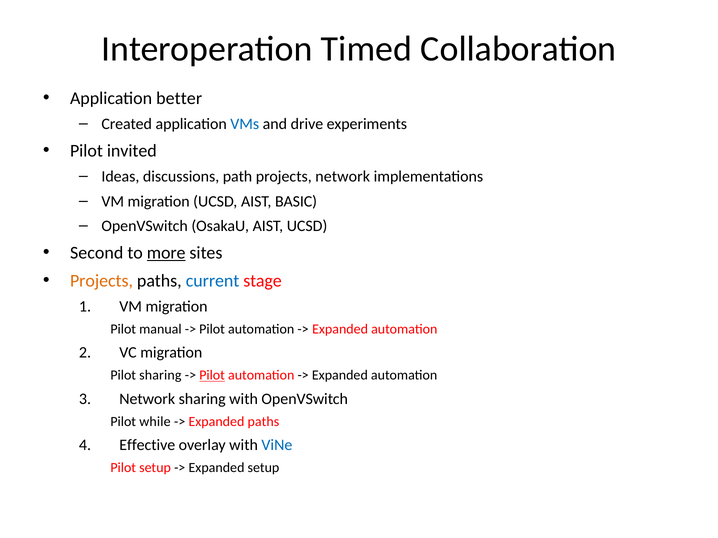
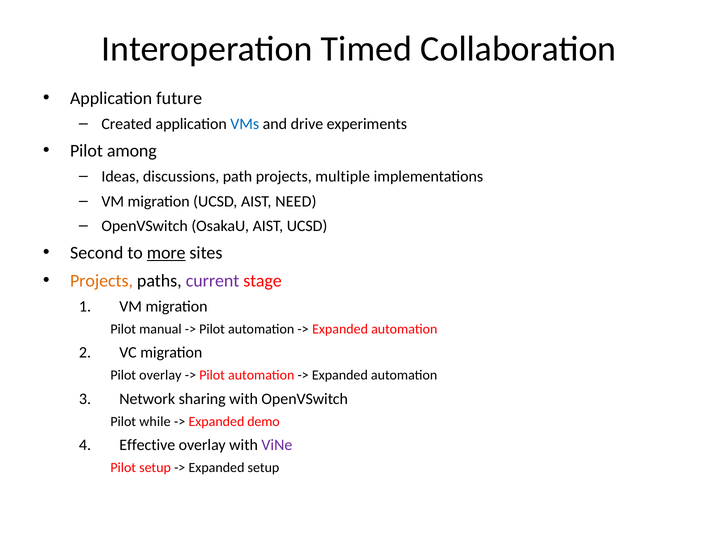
better: better -> future (179, 98)
invited: invited -> among (132, 151)
projects network: network -> multiple (343, 177)
BASIC: BASIC -> NEED (296, 201)
current colour: blue -> purple (213, 281)
Pilot sharing: sharing -> overlay (160, 376)
Pilot underline: present -> none (212, 376)
Expanded paths: paths -> demo (263, 422)
ViNe colour: blue -> purple (277, 446)
